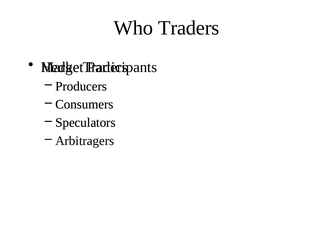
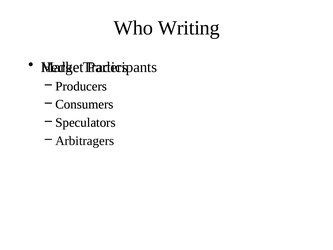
Who Traders: Traders -> Writing (189, 28)
